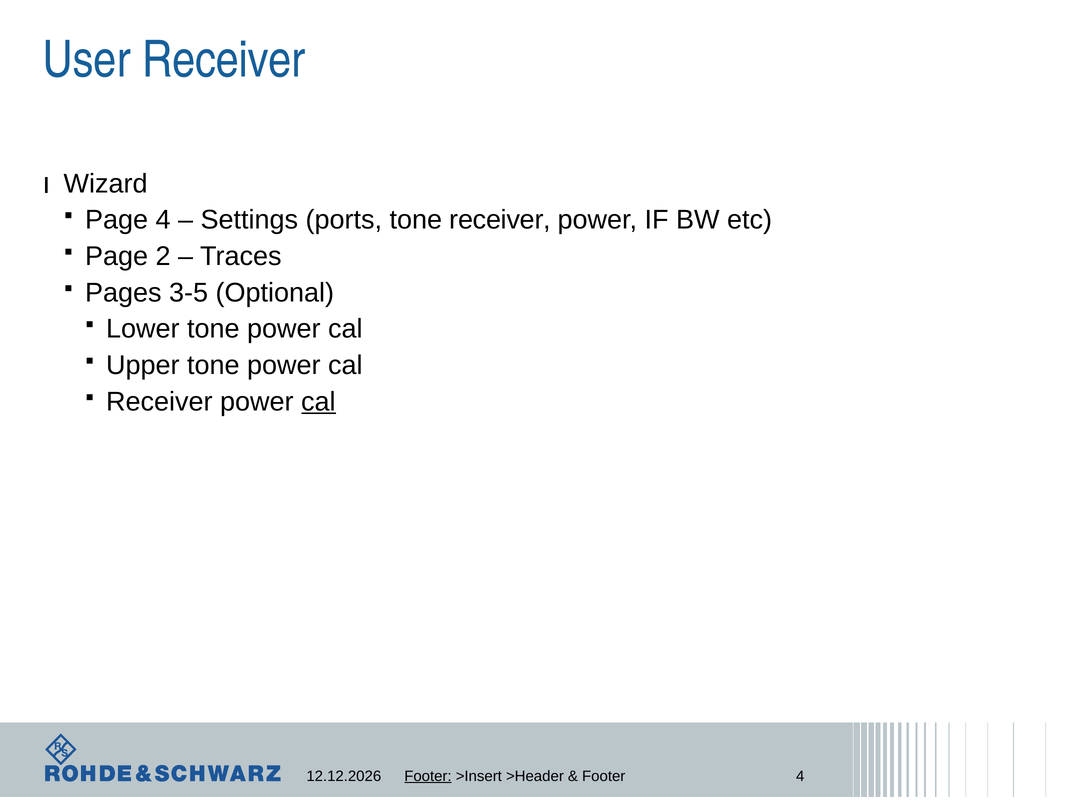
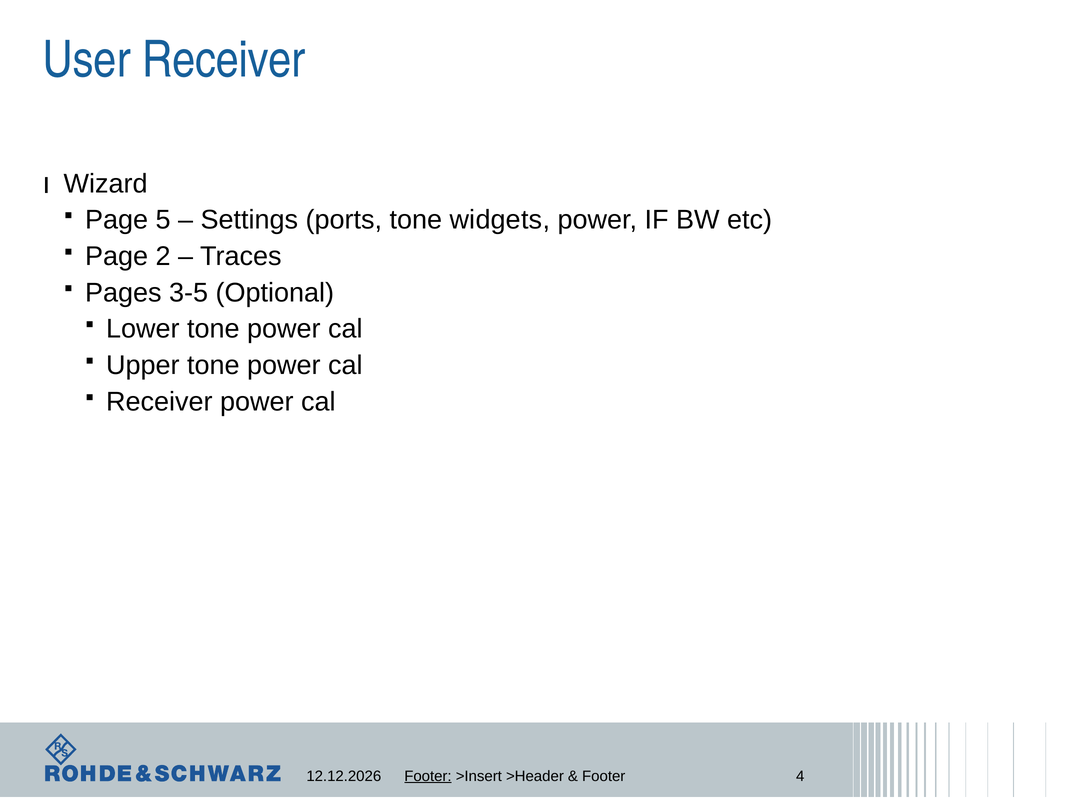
Page 4: 4 -> 5 (163, 220)
tone receiver: receiver -> widgets (500, 220)
cal underline: present -> none (319, 402)
